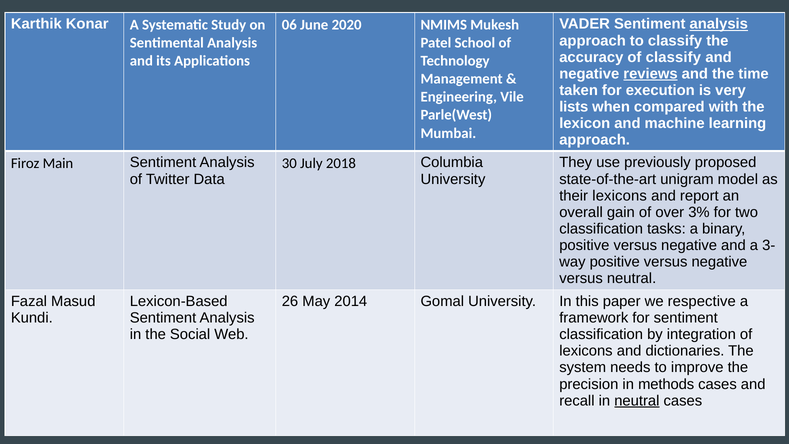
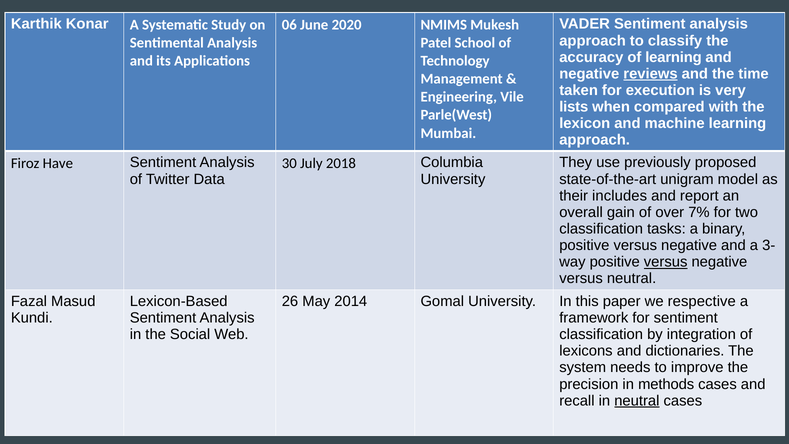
analysis underline: present -> none (719, 24)
of classify: classify -> learning (673, 57)
Main: Main -> Have (58, 163)
their lexicons: lexicons -> includes (620, 196)
3%: 3% -> 7% (699, 212)
versus underline: none -> present (666, 262)
